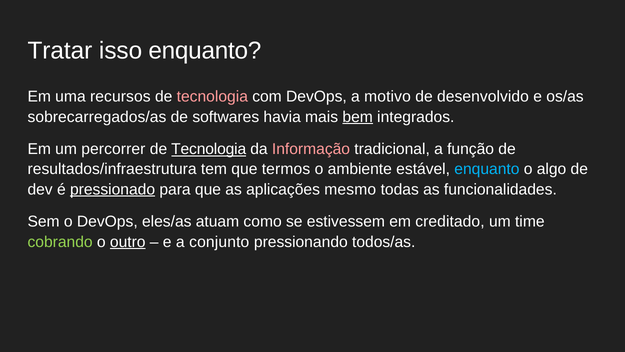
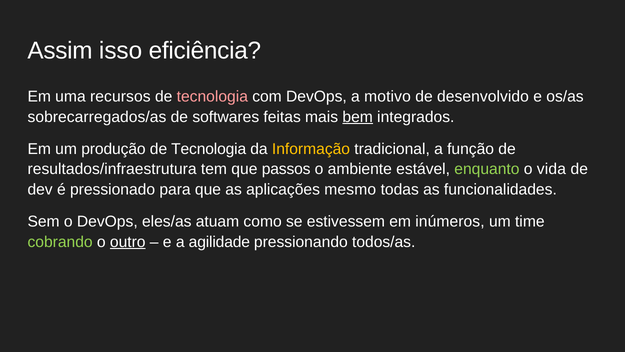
Tratar: Tratar -> Assim (60, 51)
isso enquanto: enquanto -> eficiência (205, 51)
havia: havia -> feitas (282, 117)
percorrer: percorrer -> produção (113, 149)
Tecnologia underline: present -> none (209, 149)
Informação colour: pink -> yellow (311, 149)
termos: termos -> passos (286, 169)
enquanto colour: light blue -> light green (487, 169)
algo: algo -> vida (551, 169)
pressionado underline: present -> none (113, 189)
creditado: creditado -> inúmeros (450, 221)
conjunto: conjunto -> agilidade (219, 242)
